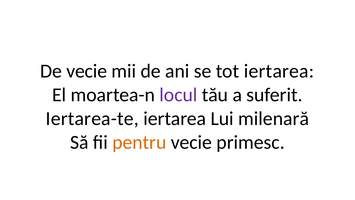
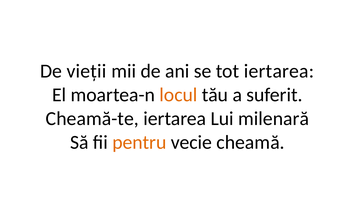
De vecie: vecie -> vieții (87, 71)
locul colour: purple -> orange (178, 95)
Iertarea-te: Iertarea-te -> Cheamă-te (92, 118)
primesc: primesc -> cheamă (251, 142)
